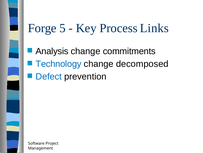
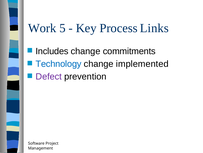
Forge: Forge -> Work (42, 28)
Analysis: Analysis -> Includes (52, 51)
decomposed: decomposed -> implemented (142, 64)
Defect colour: blue -> purple (49, 76)
